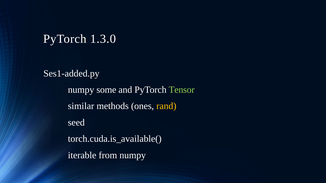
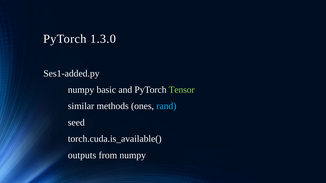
some: some -> basic (106, 90)
rand colour: yellow -> light blue (166, 106)
iterable: iterable -> outputs (82, 155)
